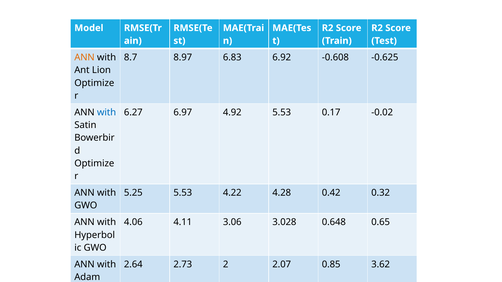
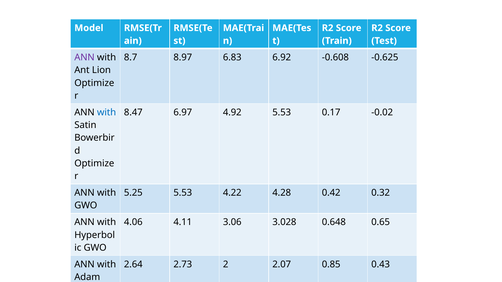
ANN colour: orange -> purple (85, 57)
6.27: 6.27 -> 8.47 (133, 112)
3.62: 3.62 -> 0.43 (381, 265)
